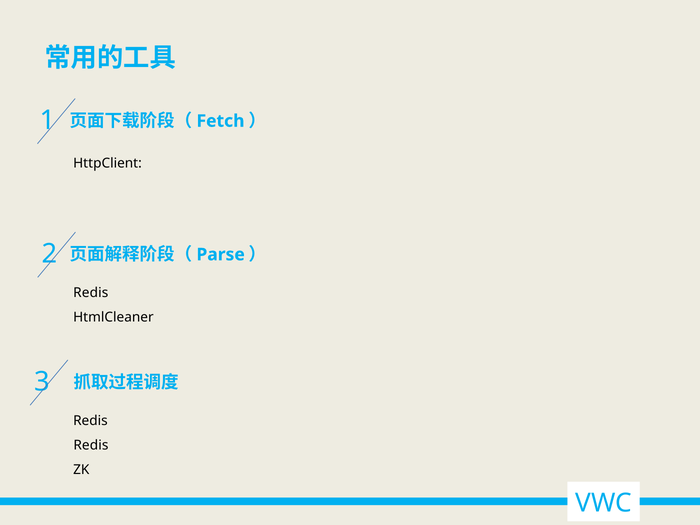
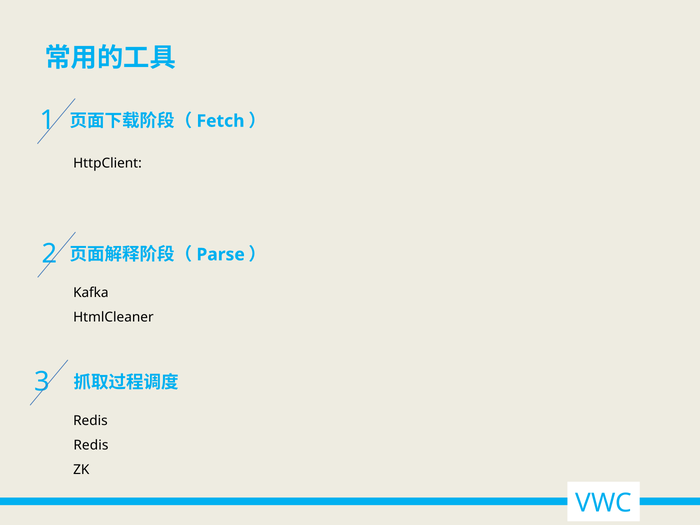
Redis: Redis -> Kafka (91, 293)
